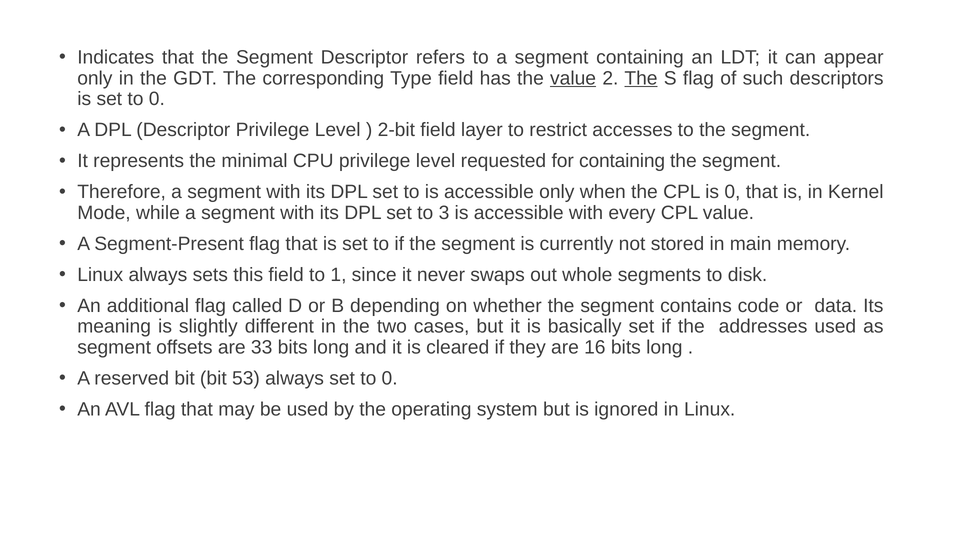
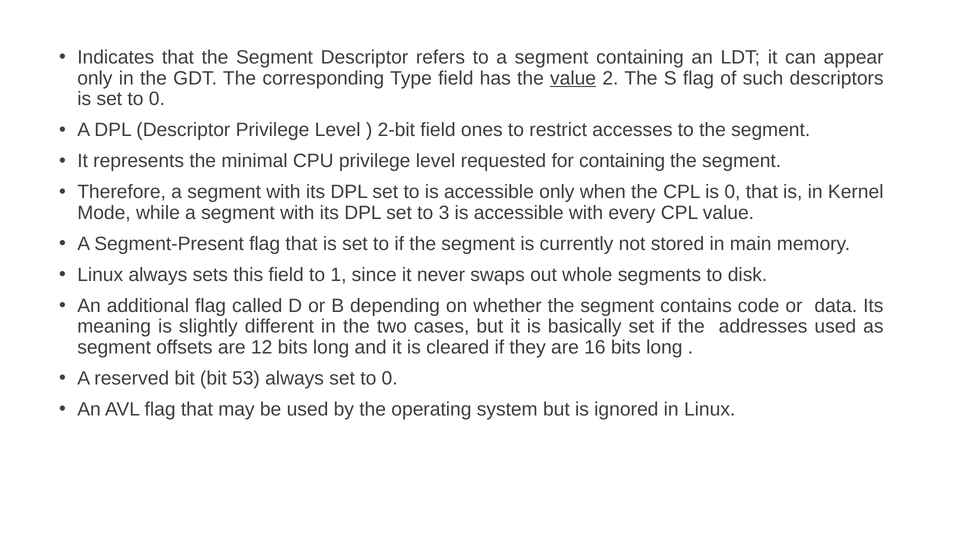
The underline: present -> none (641, 78)
layer: layer -> ones (482, 130)
33: 33 -> 12 (262, 347)
